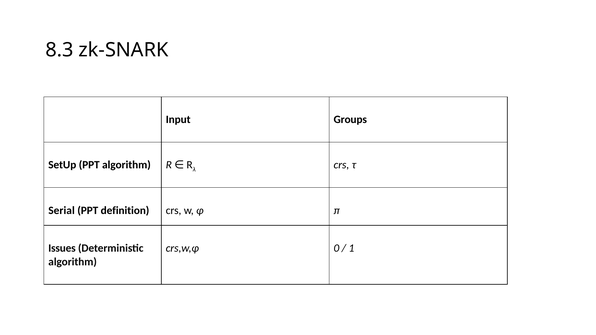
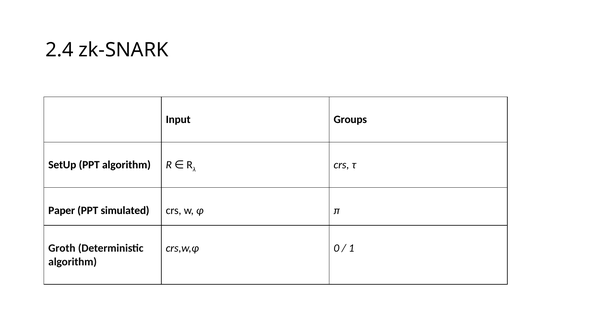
8.3: 8.3 -> 2.4 (59, 50)
Serial: Serial -> Paper (62, 211)
definition: definition -> simulated (125, 211)
Issues: Issues -> Groth (62, 248)
